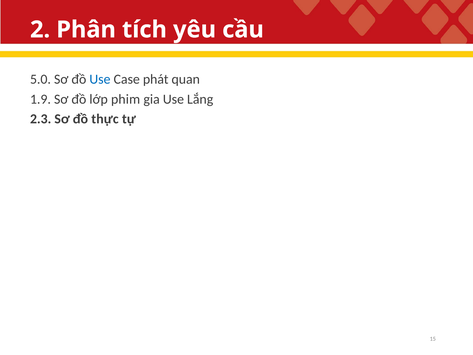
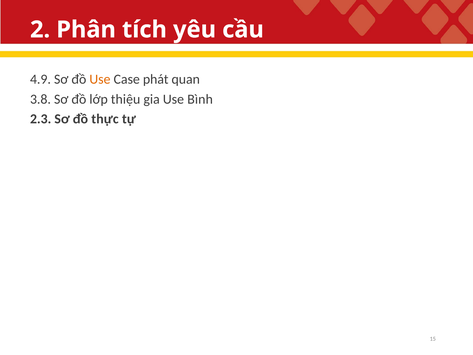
5.0: 5.0 -> 4.9 (40, 79)
Use colour: blue -> orange (100, 79)
1.9: 1.9 -> 3.8 (40, 99)
phim: phim -> thiệu (126, 99)
Lắng: Lắng -> Bình (200, 99)
